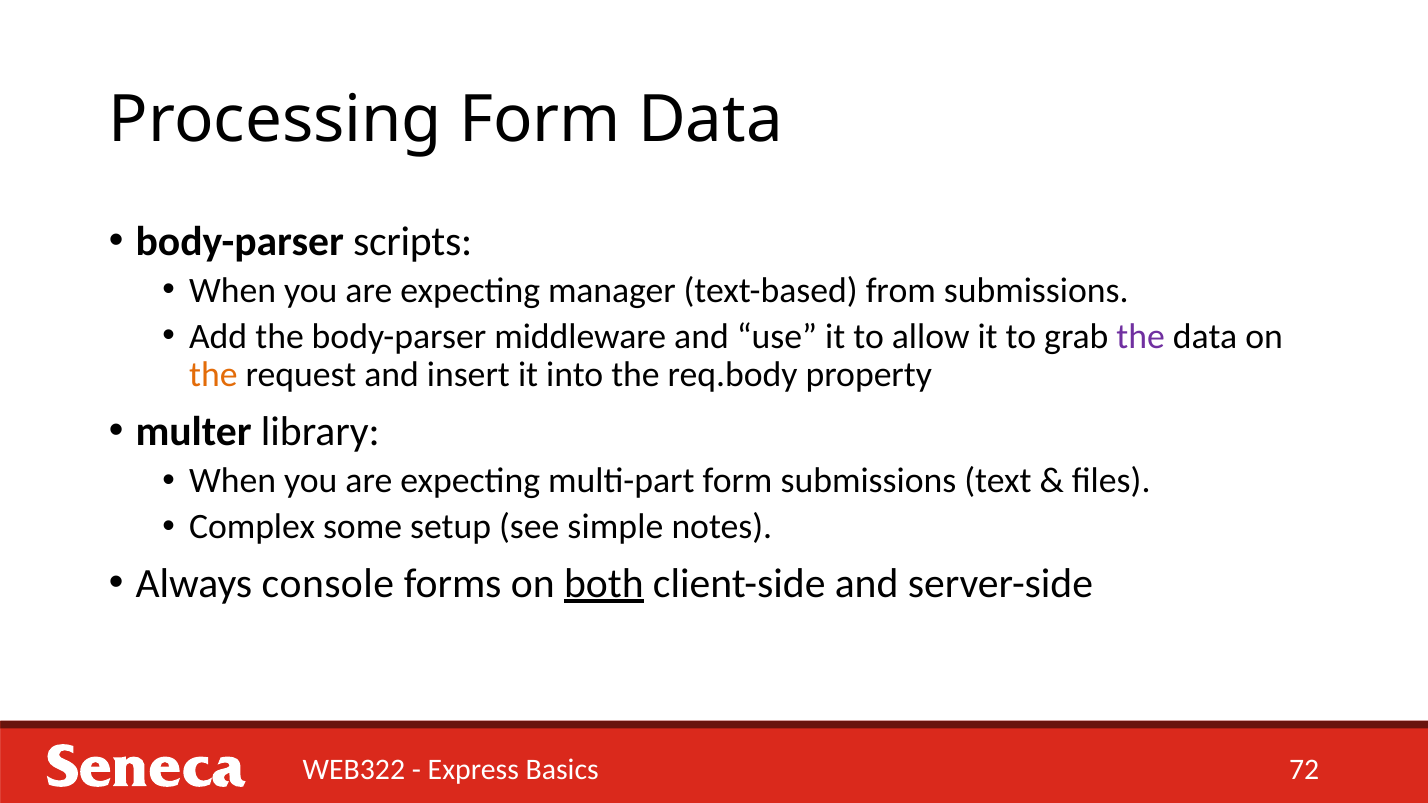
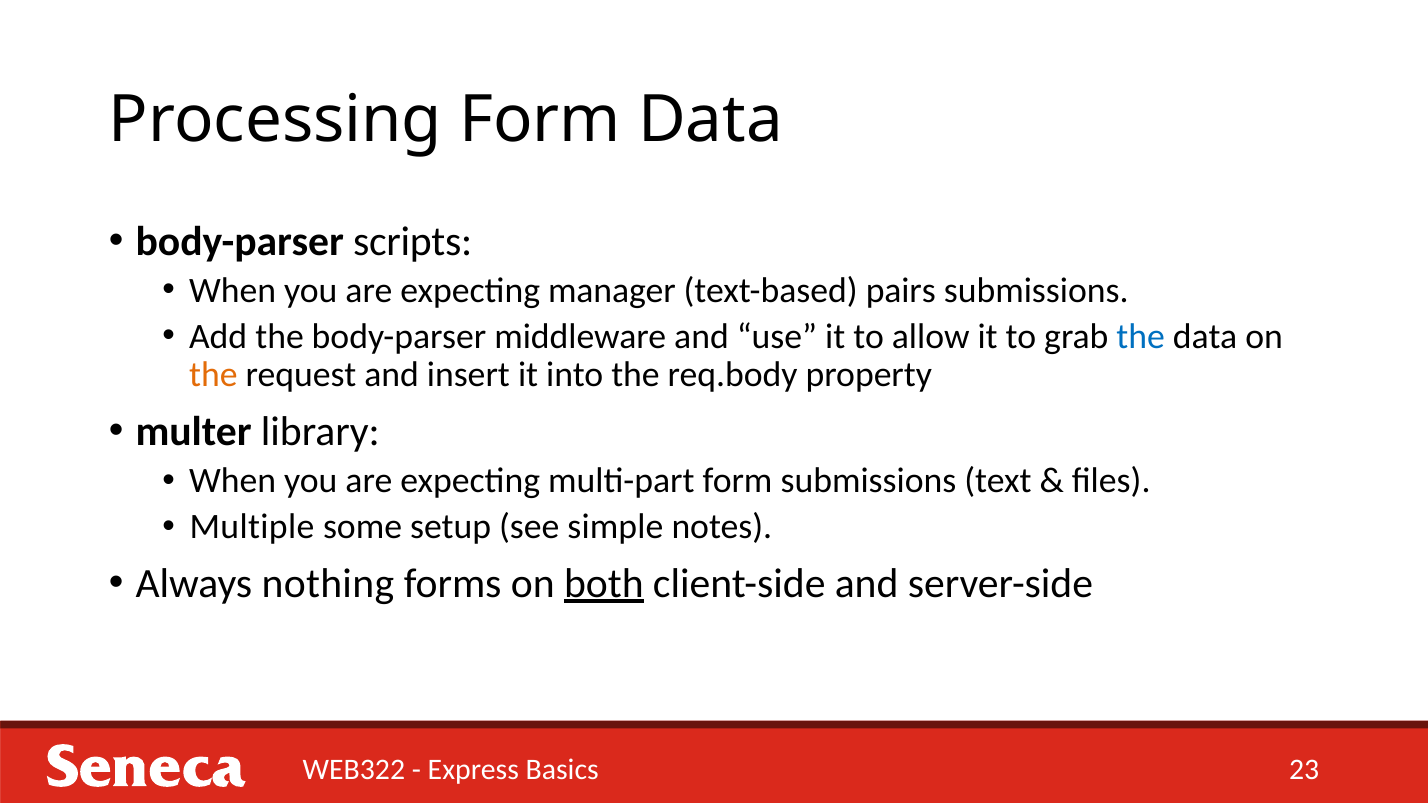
from: from -> pairs (901, 291)
the colour: purple -> blue (1141, 337)
Complex: Complex -> Multiple (252, 527)
console: console -> nothing (328, 584)
72: 72 -> 23 (1304, 770)
